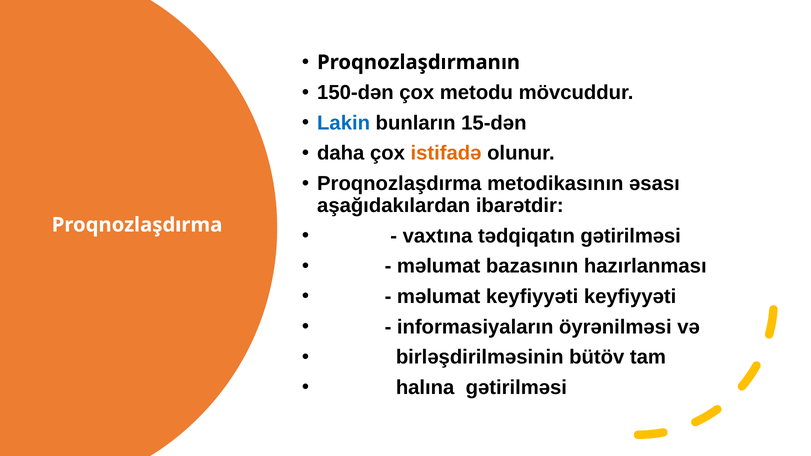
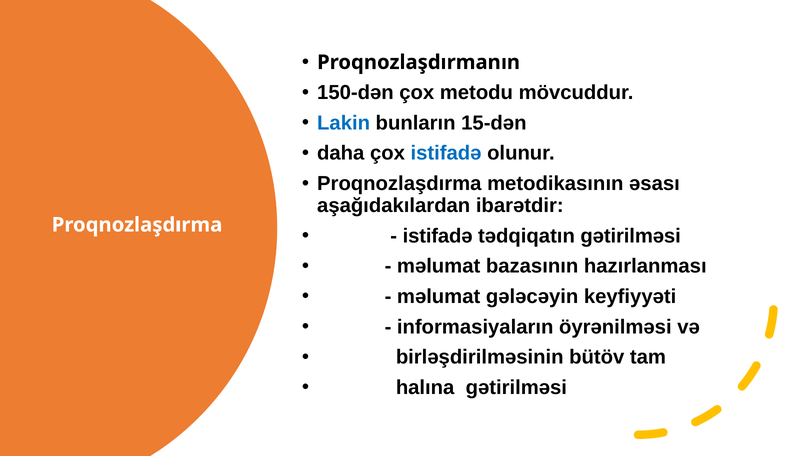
istifadə colour: orange -> blue (446, 153)
vaxtına: vaxtına -> istifadə (438, 236)
məlumat keyfiyyəti: keyfiyyəti -> gələcəyin (532, 297)
